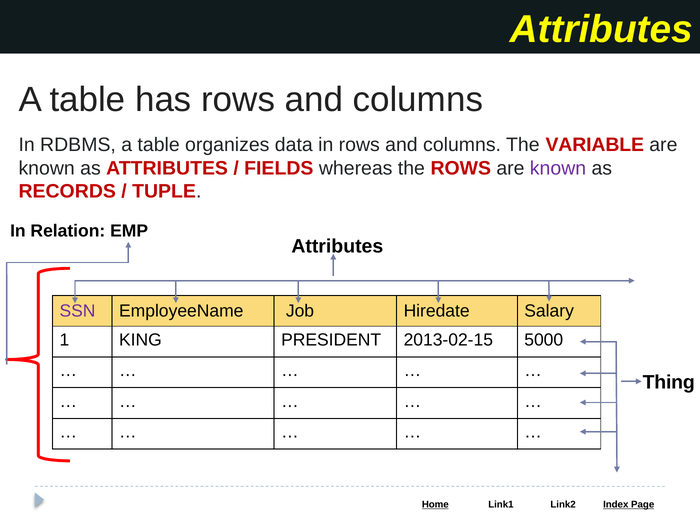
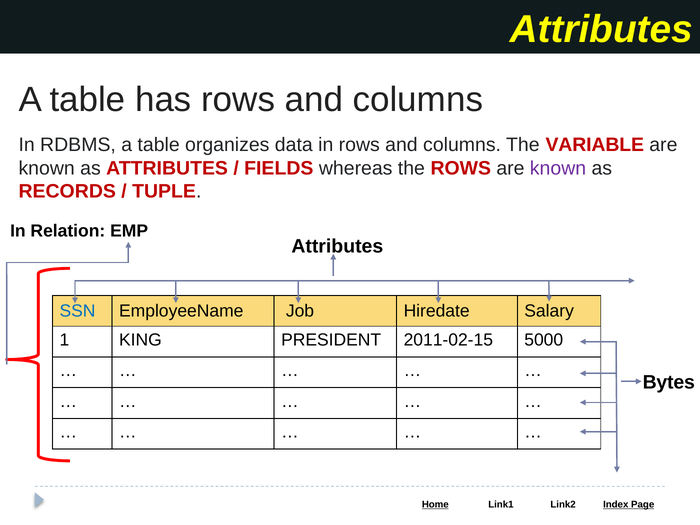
SSN colour: purple -> blue (77, 311)
2013-02-15: 2013-02-15 -> 2011-02-15 (448, 340)
Thing: Thing -> Bytes (669, 383)
